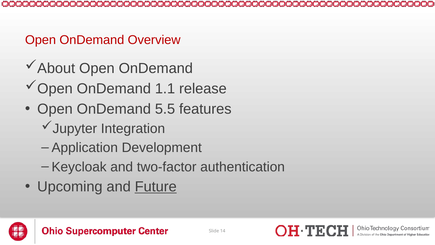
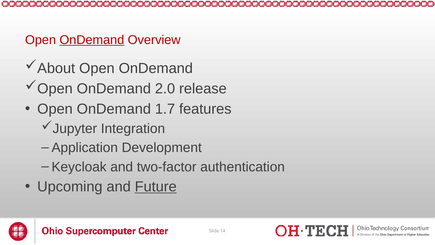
OnDemand underline: none -> present (92, 40)
1.1: 1.1 -> 2.0 (165, 89)
5.5: 5.5 -> 1.7 (165, 109)
